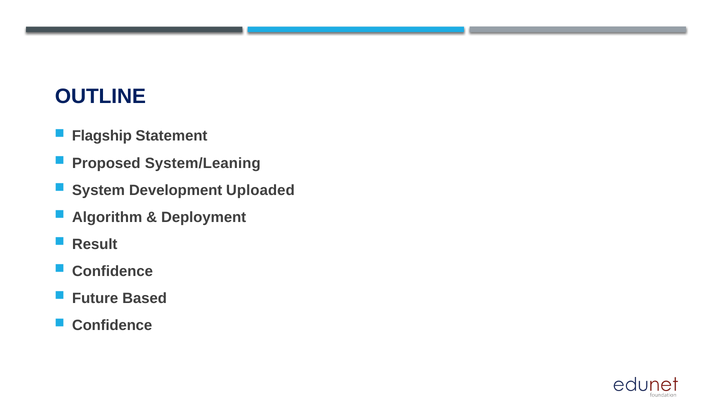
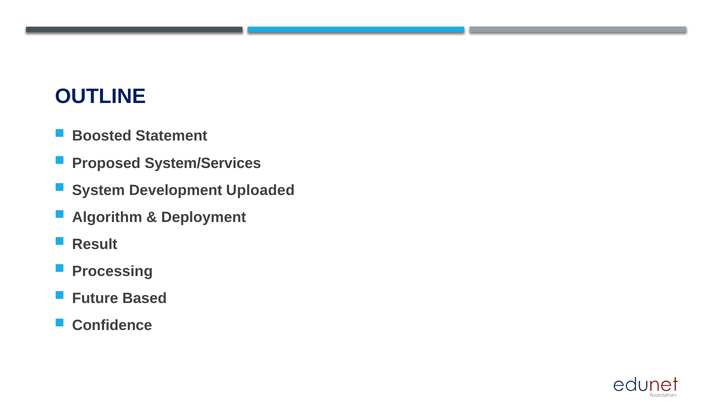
Flagship: Flagship -> Boosted (102, 136)
System/Leaning: System/Leaning -> System/Services (203, 163)
Confidence: Confidence -> Processing (112, 271)
